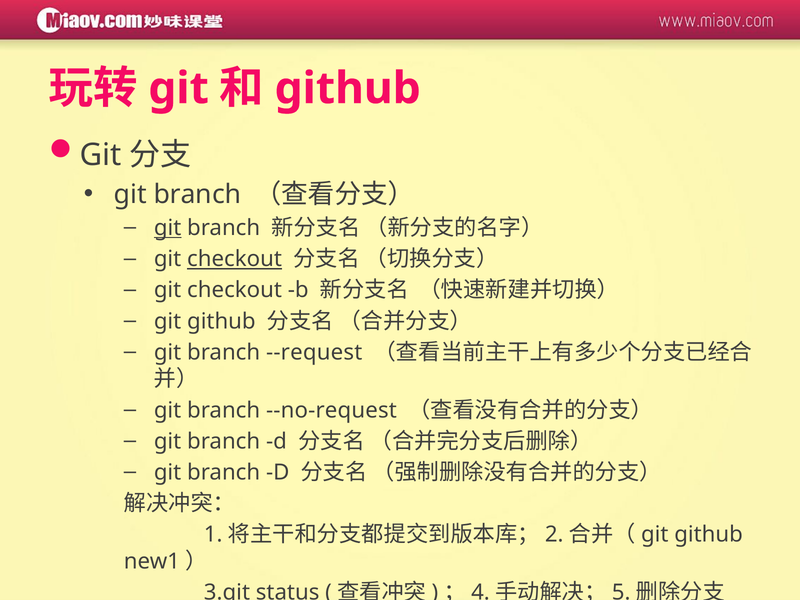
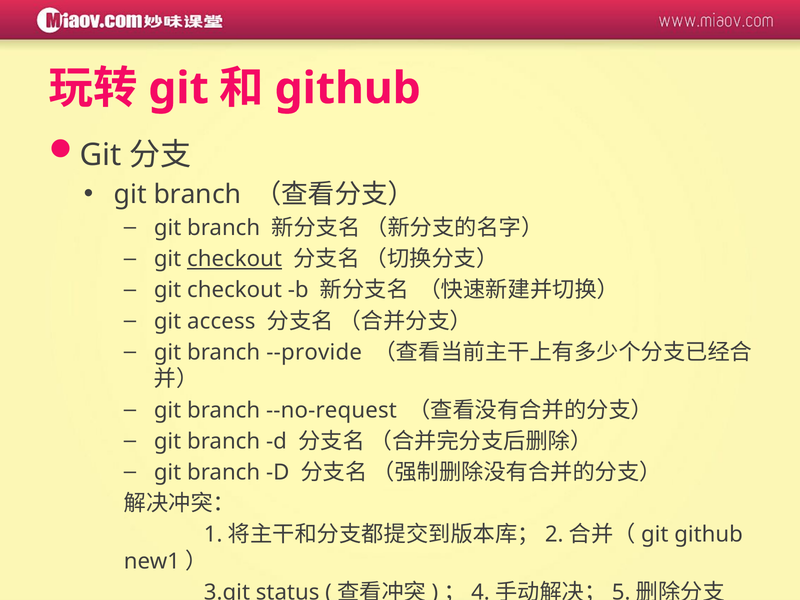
git underline: present -> none (168, 228)
github: github -> access (221, 321)
--request: --request -> --provide (314, 352)
